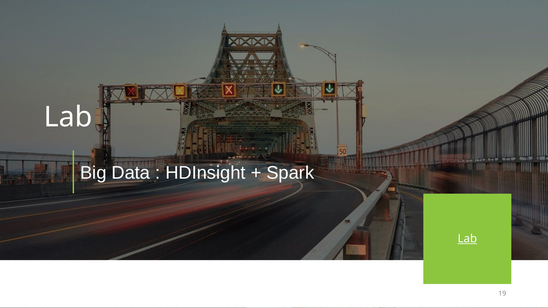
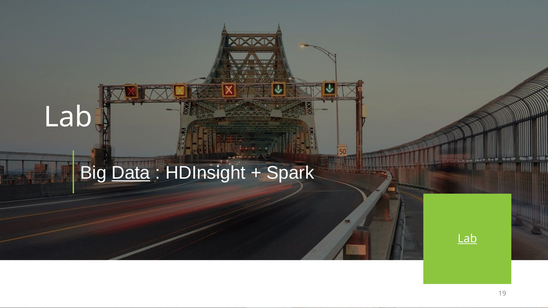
Data underline: none -> present (131, 173)
